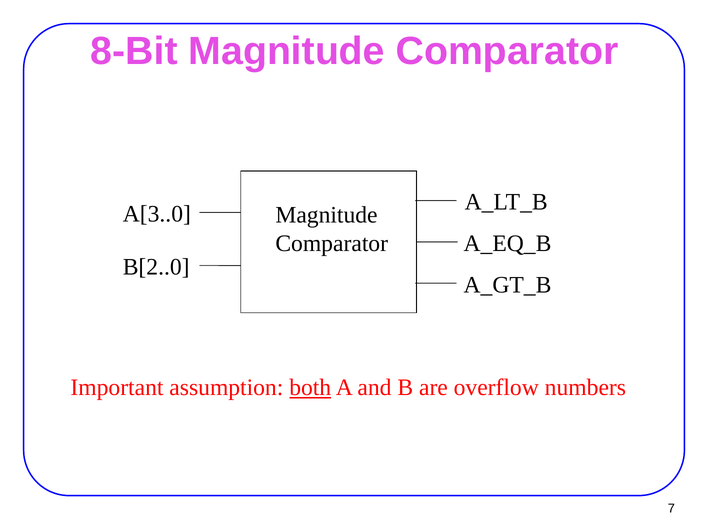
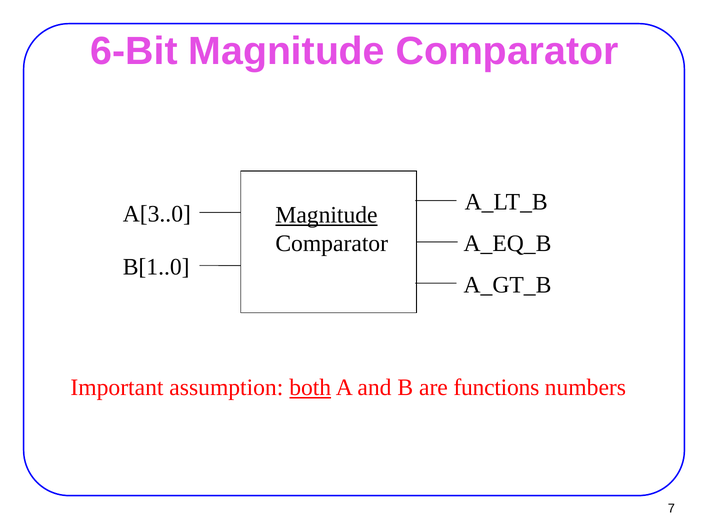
8-Bit: 8-Bit -> 6-Bit (134, 51)
Magnitude underline: none -> present (326, 215)
B[2..0: B[2..0 -> B[1..0 (156, 267)
overflow: overflow -> functions (496, 388)
